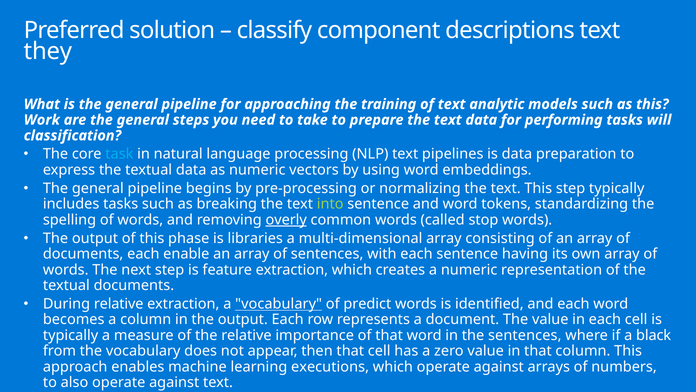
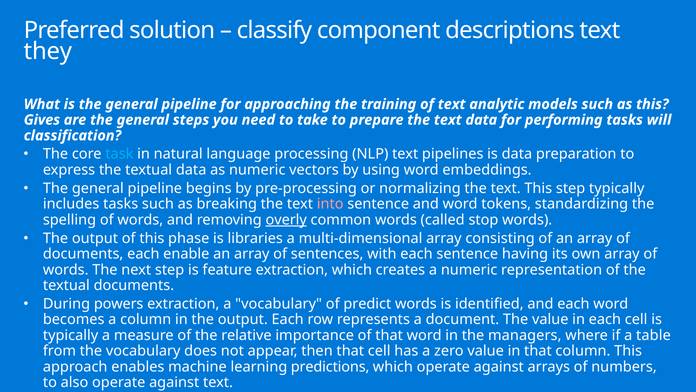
Work: Work -> Gives (42, 120)
into colour: light green -> pink (330, 204)
During relative: relative -> powers (119, 304)
vocabulary underline: present -> none (279, 304)
the sentences: sentences -> managers (525, 335)
black: black -> table (653, 335)
executions: executions -> predictions (330, 366)
